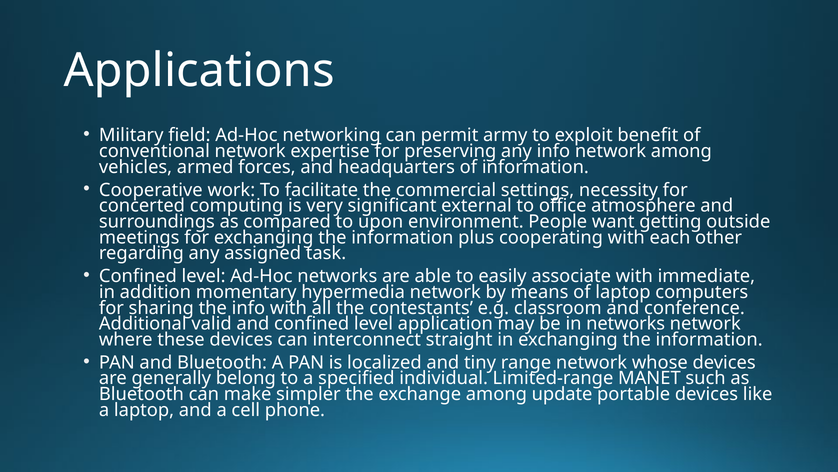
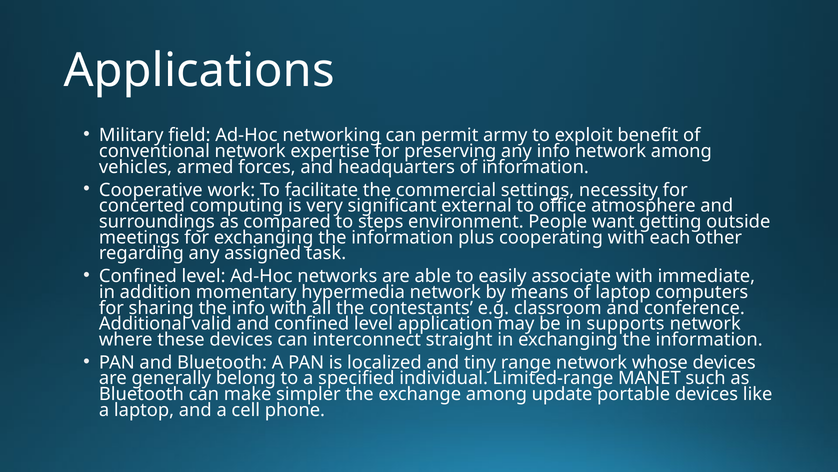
upon: upon -> steps (381, 221)
in networks: networks -> supports (625, 323)
